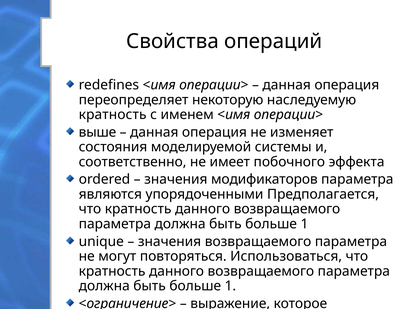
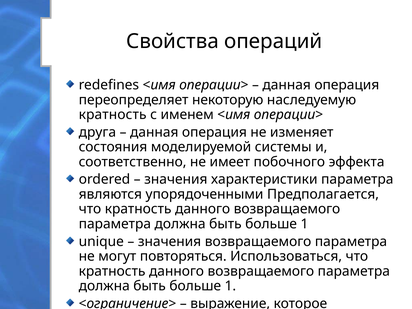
выше: выше -> друга (97, 132)
модификаторов: модификаторов -> характеристики (264, 179)
